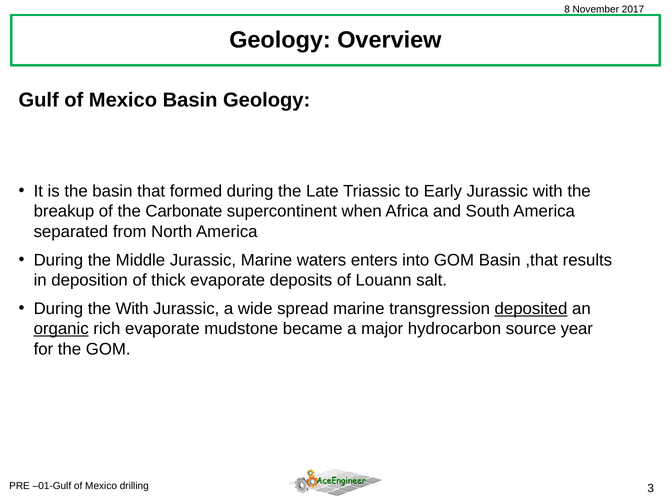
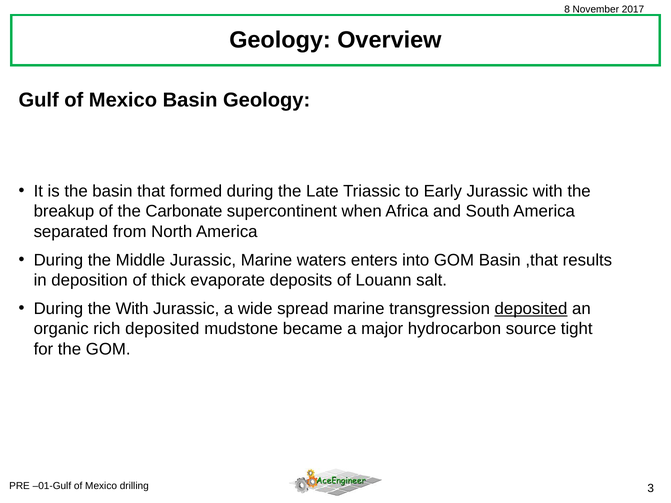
organic underline: present -> none (61, 329)
rich evaporate: evaporate -> deposited (162, 329)
year: year -> tight (577, 329)
